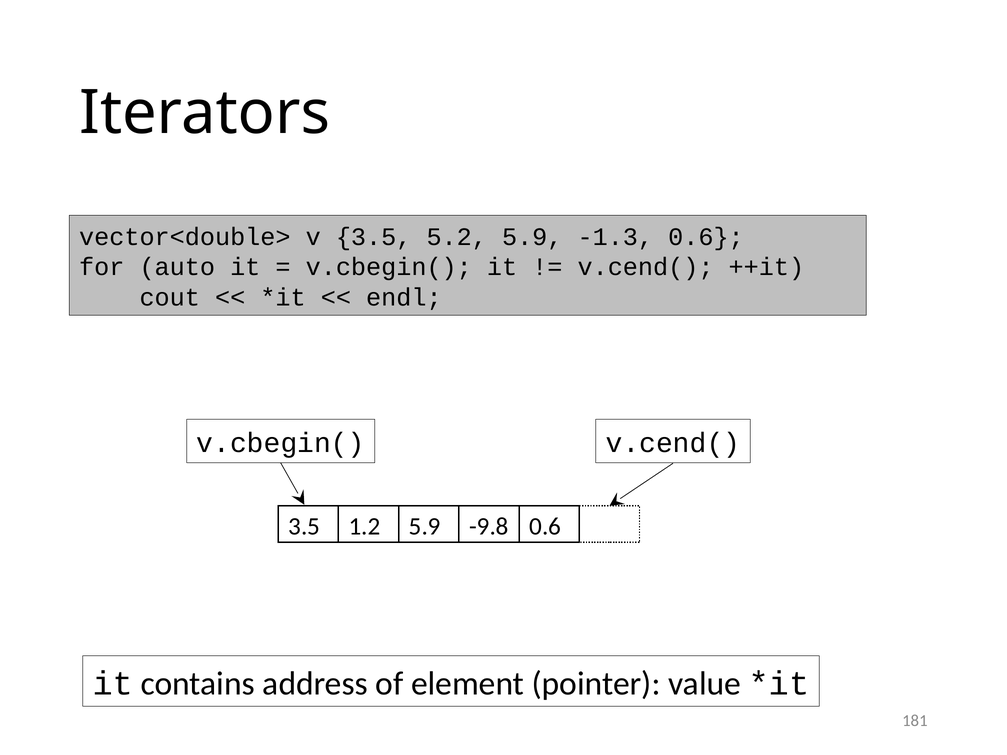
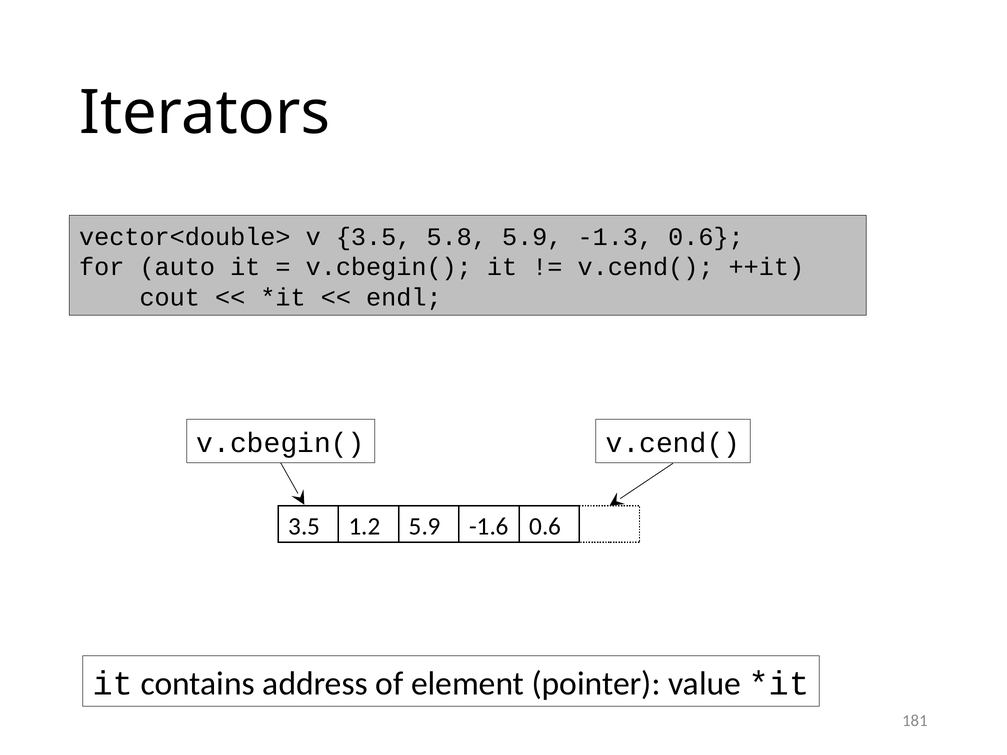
5.2: 5.2 -> 5.8 (457, 237)
-9.8: -9.8 -> -1.6 (489, 527)
